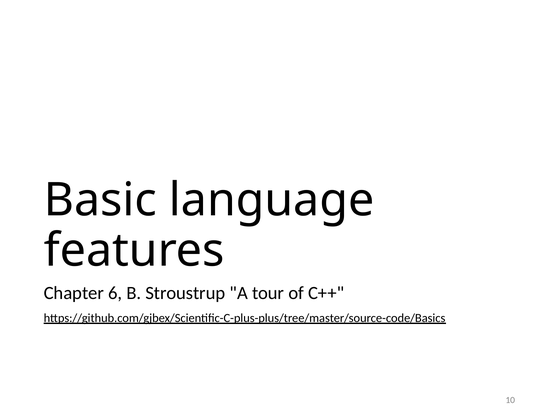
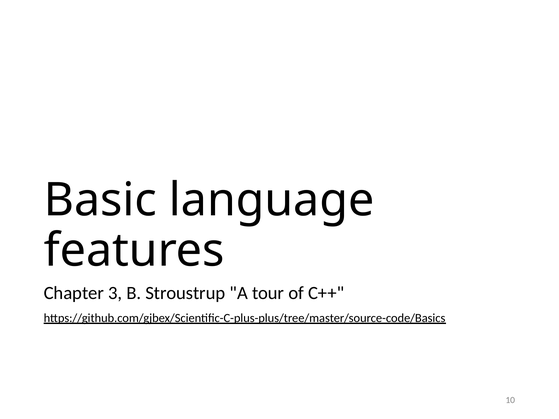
6: 6 -> 3 (115, 293)
